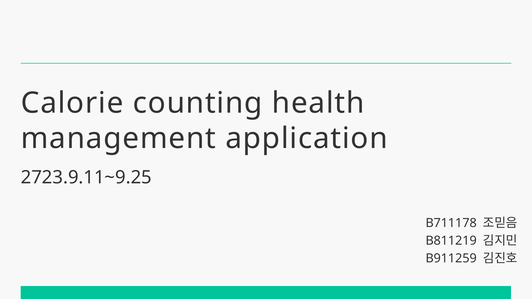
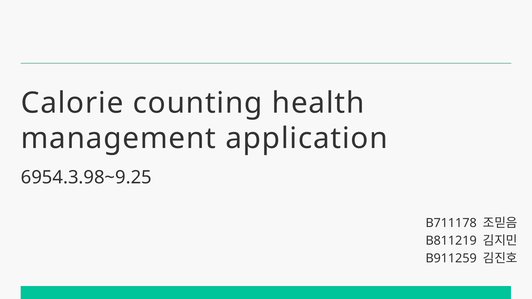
2723.9.11~9.25: 2723.9.11~9.25 -> 6954.3.98~9.25 (86, 178)
